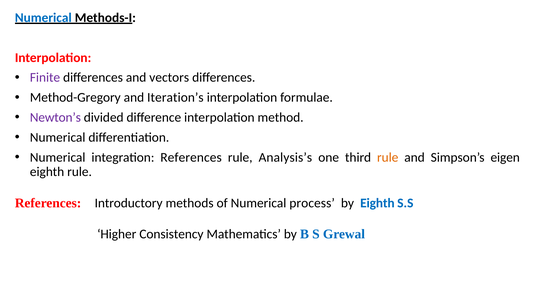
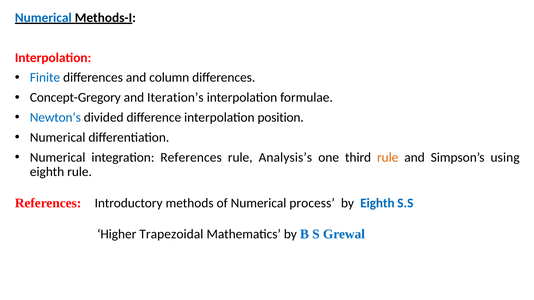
Finite colour: purple -> blue (45, 78)
vectors: vectors -> column (169, 78)
Method-Gregory: Method-Gregory -> Concept-Gregory (75, 98)
Newton’s colour: purple -> blue (55, 118)
method: method -> position (281, 118)
eigen: eigen -> using (505, 158)
Consistency: Consistency -> Trapezoidal (171, 235)
